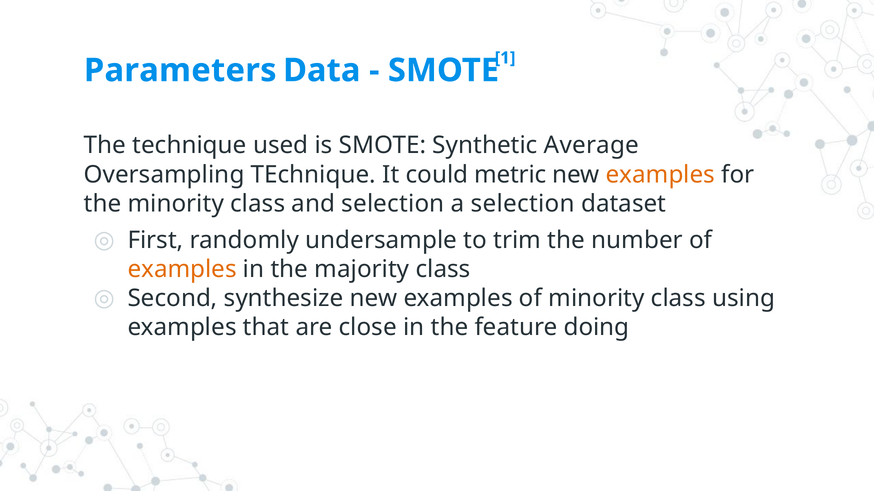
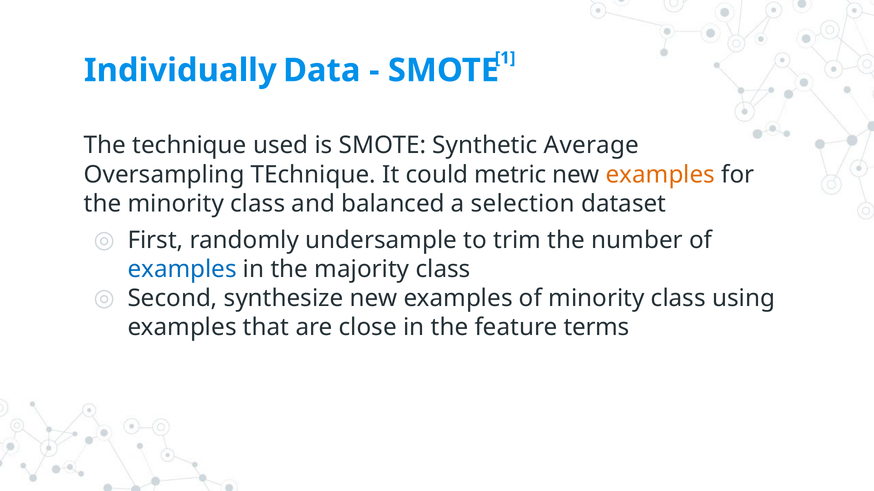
Parameters: Parameters -> Individually (180, 70)
and selection: selection -> balanced (393, 204)
examples colour: orange -> blue (182, 269)
doing: doing -> terms (597, 328)
